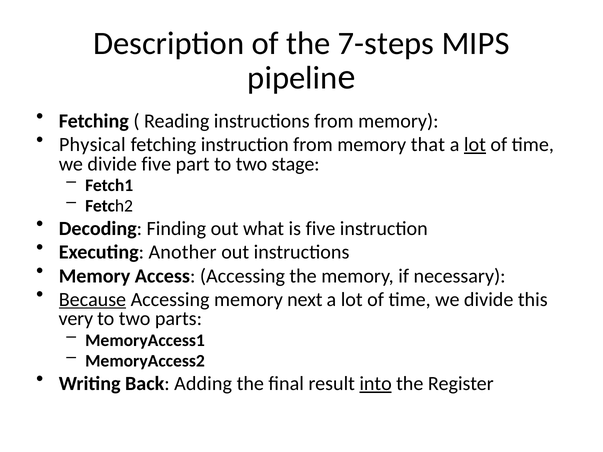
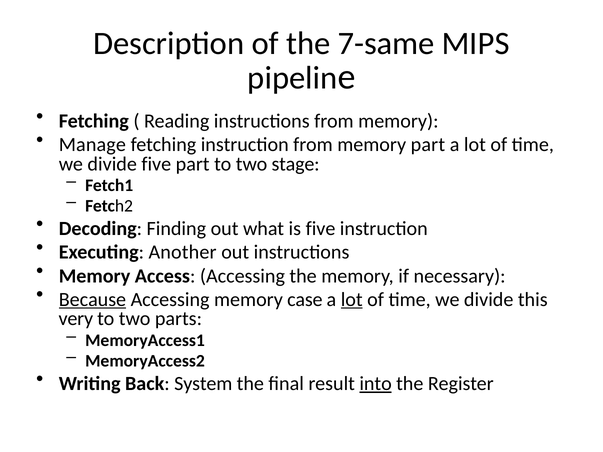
7-steps: 7-steps -> 7-same (386, 43)
Physical: Physical -> Manage (92, 145)
memory that: that -> part (428, 145)
lot underline: present -> none (475, 145)
next: next -> case (305, 300)
lot underline: none -> present (352, 300)
Adding: Adding -> System (203, 384)
